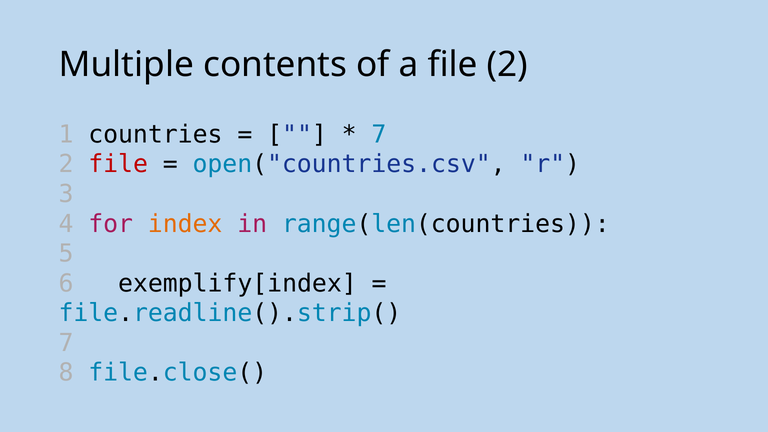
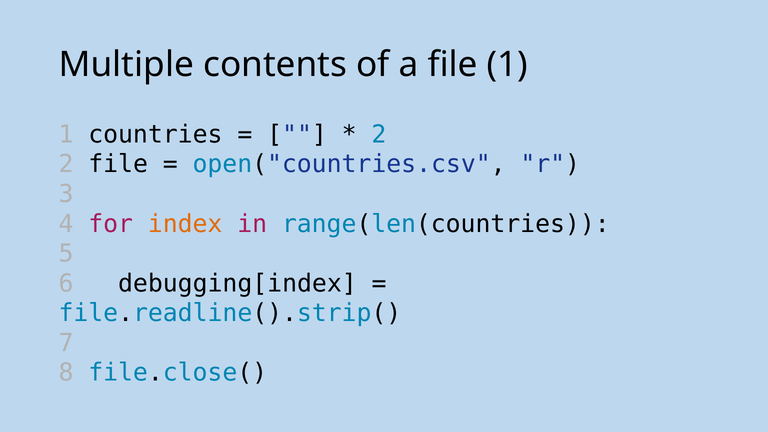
file 2: 2 -> 1 (507, 65)
7: 7 -> 2 (379, 134)
file colour: red -> black (118, 164)
exemplify[index: exemplify[index -> debugging[index (237, 283)
